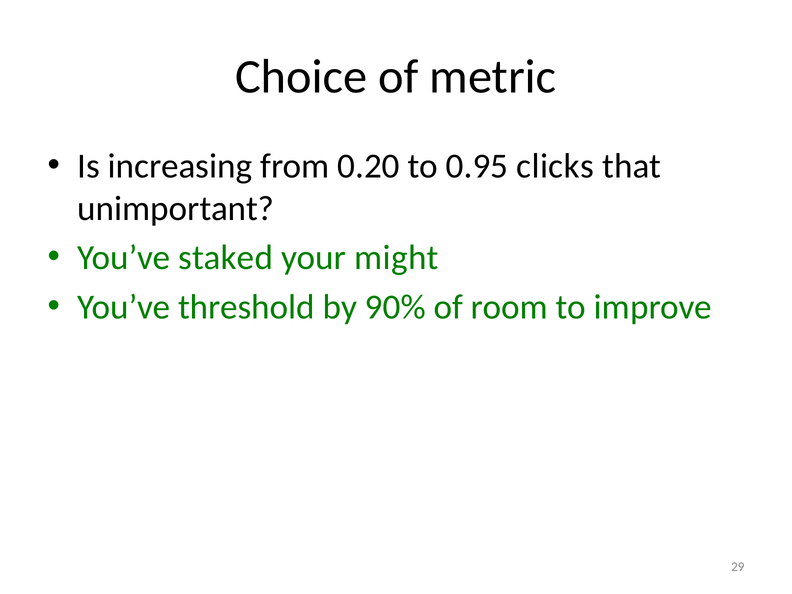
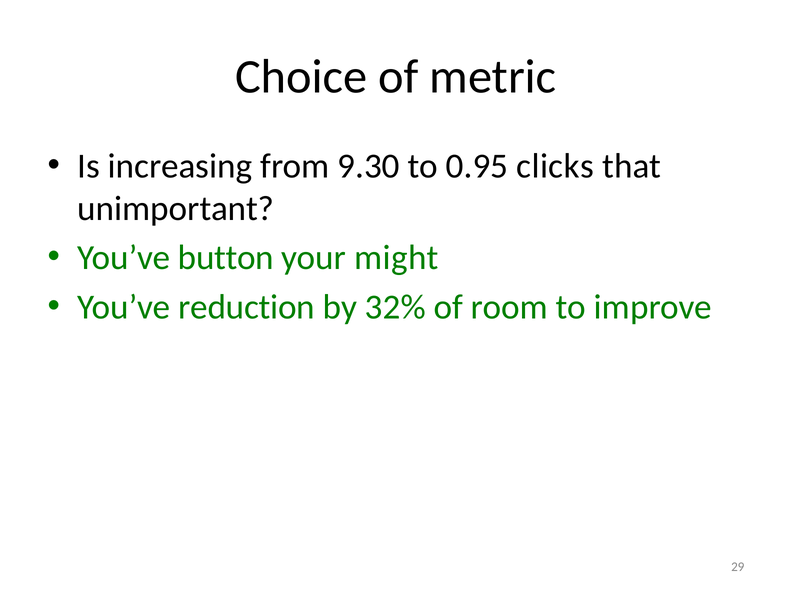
0.20: 0.20 -> 9.30 (369, 166)
staked: staked -> button (226, 258)
threshold: threshold -> reduction (247, 307)
90%: 90% -> 32% (395, 307)
